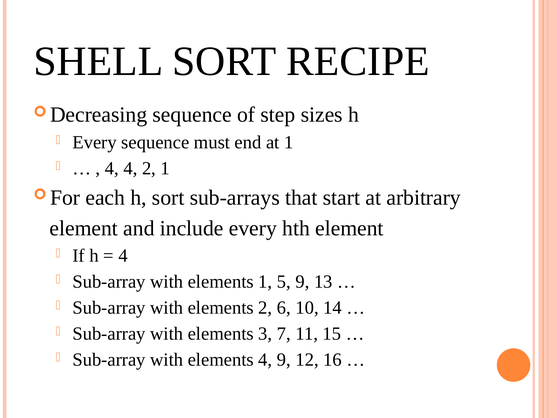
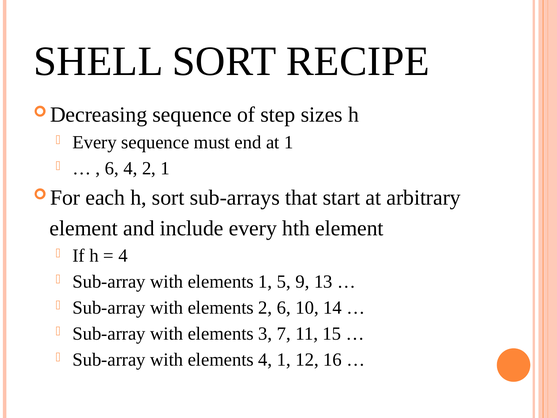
4: 4 -> 6 (112, 168)
4 9: 9 -> 1 (284, 360)
